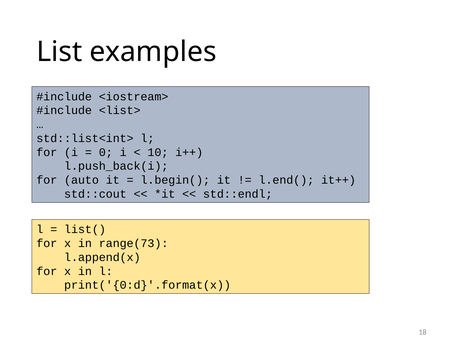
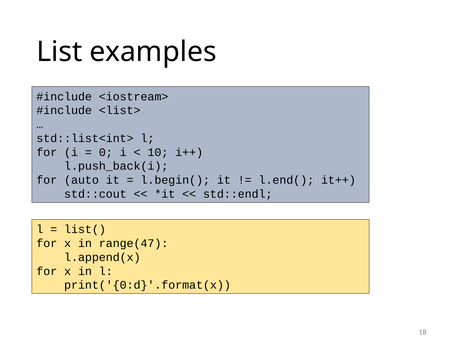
range(73: range(73 -> range(47 (134, 243)
